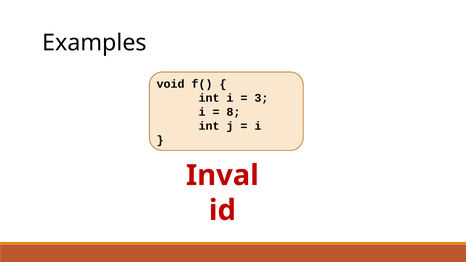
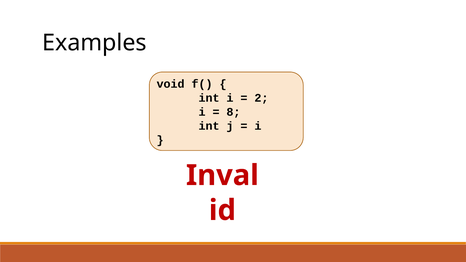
3: 3 -> 2 (261, 98)
